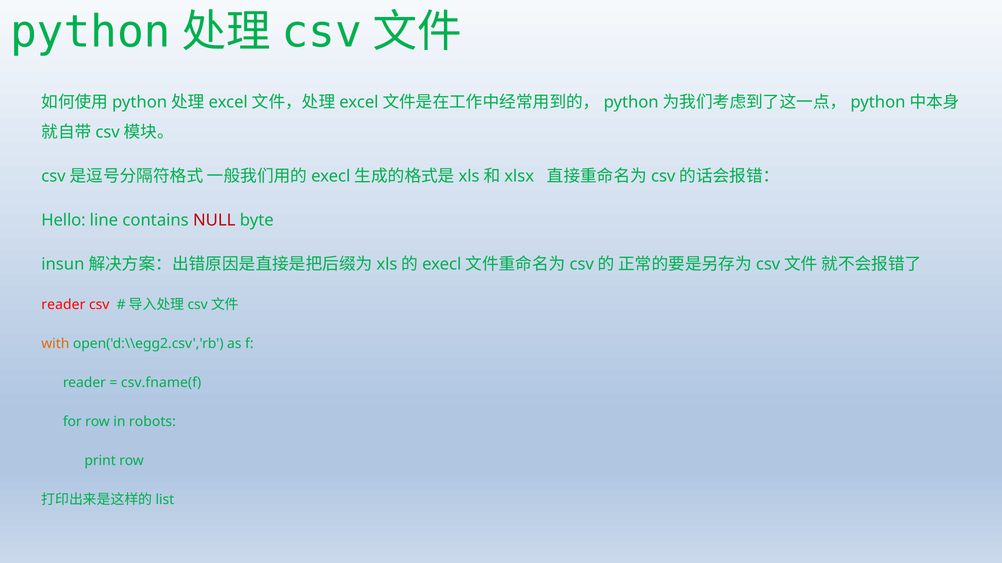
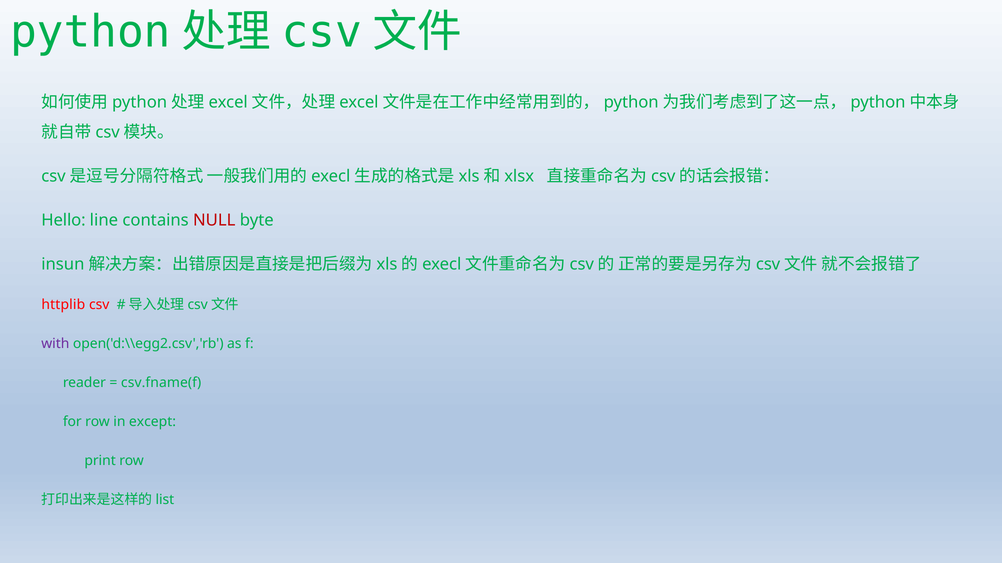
reader: reader -> httplib (63, 305)
with colour: orange -> purple (55, 344)
robots: robots -> except (152, 422)
